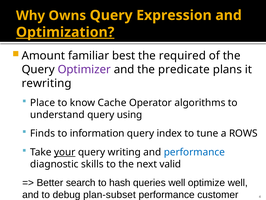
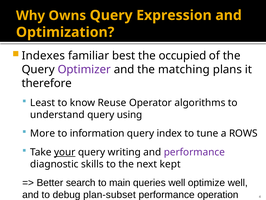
Optimization underline: present -> none (65, 32)
Amount: Amount -> Indexes (43, 56)
required: required -> occupied (182, 56)
predicate: predicate -> matching (184, 69)
rewriting: rewriting -> therefore (47, 83)
Place: Place -> Least (43, 103)
Cache: Cache -> Reuse (112, 103)
Finds: Finds -> More (43, 133)
performance colour: blue -> purple (194, 152)
valid: valid -> kept (170, 164)
hash: hash -> main (120, 182)
customer: customer -> operation (218, 194)
